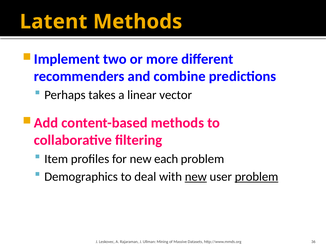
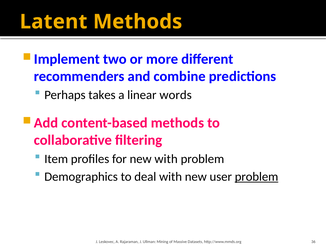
vector: vector -> words (176, 95)
new each: each -> with (166, 159)
new underline: present -> none (196, 177)
